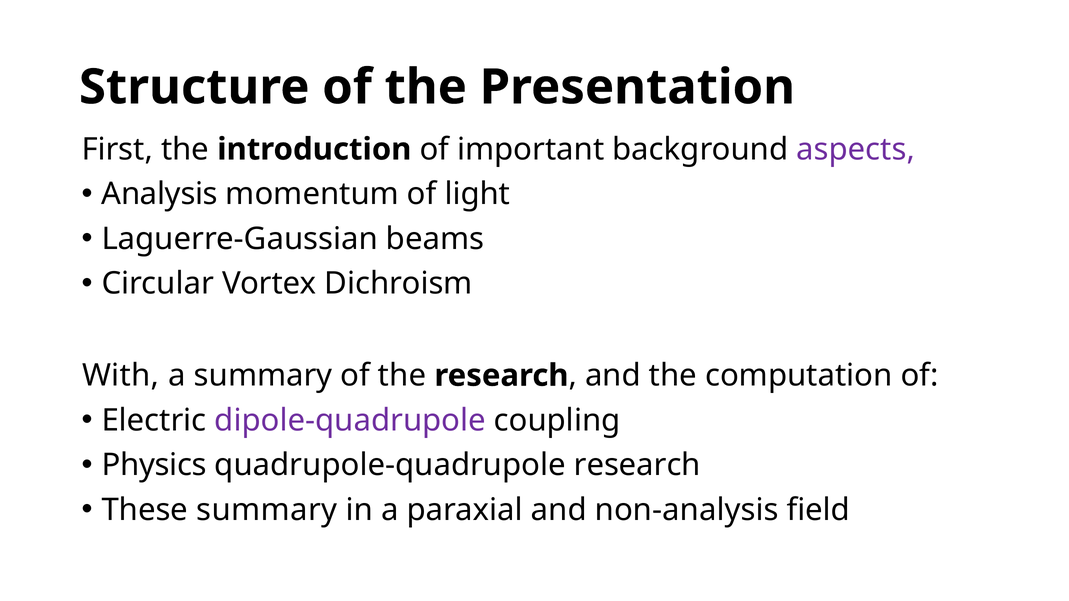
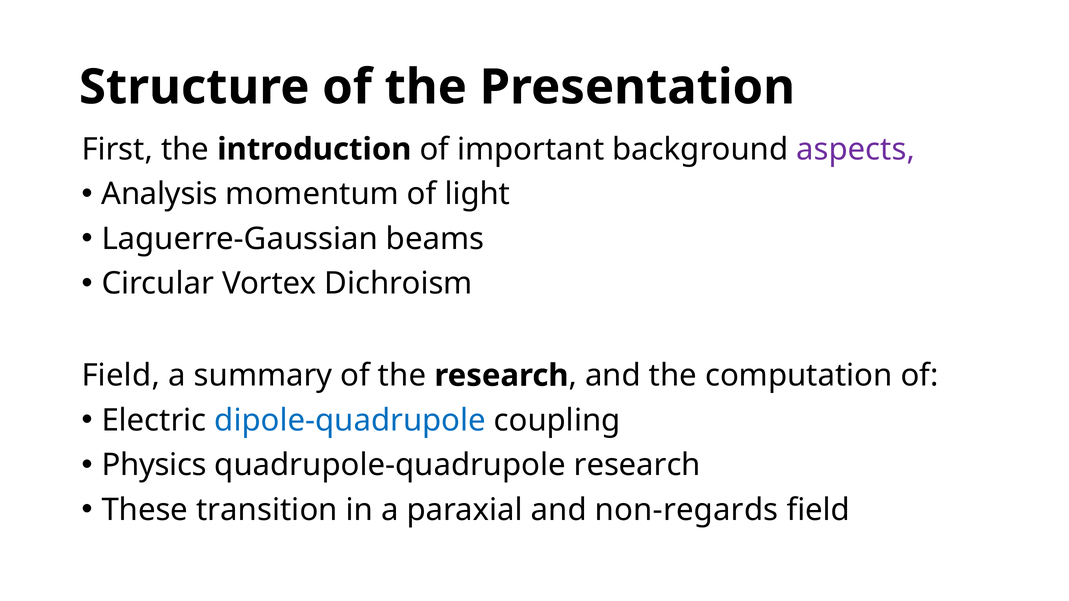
With: With -> Field (121, 376)
dipole-quadrupole colour: purple -> blue (350, 421)
These summary: summary -> transition (267, 510)
non-analysis: non-analysis -> non-regards (687, 510)
